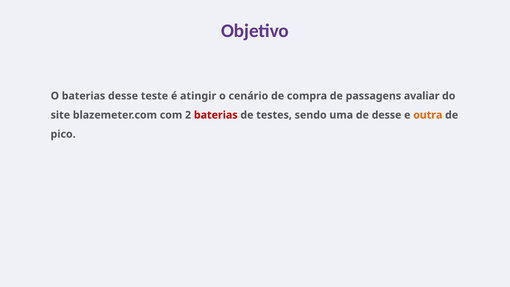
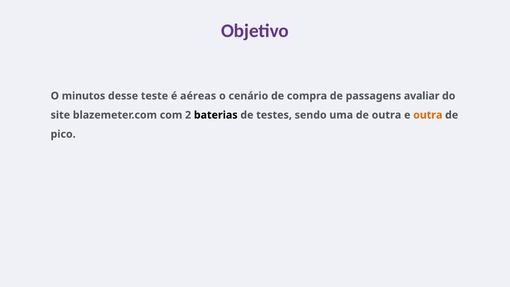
O baterias: baterias -> minutos (84, 96)
atingir: atingir -> aéreas (198, 96)
baterias colour: red -> black (216, 115)
de desse: desse -> outra (386, 115)
